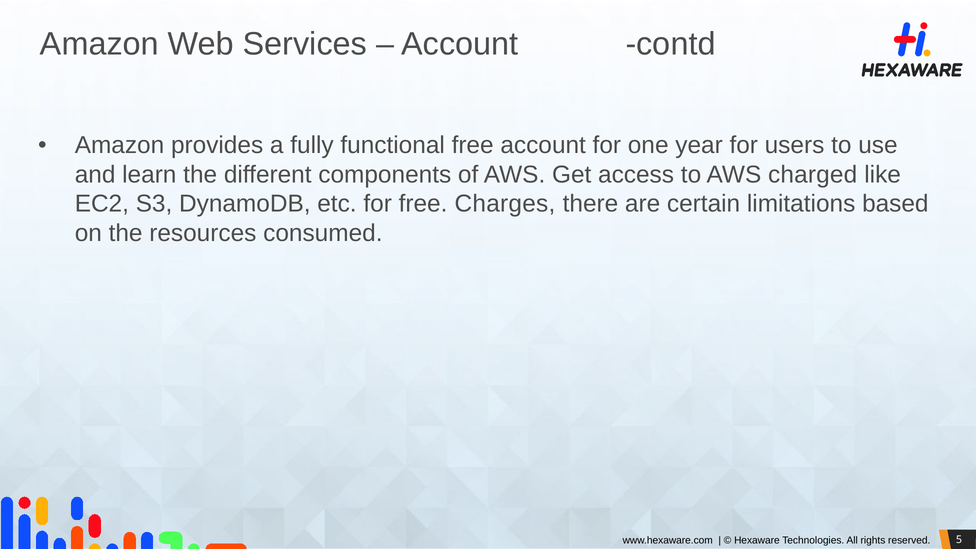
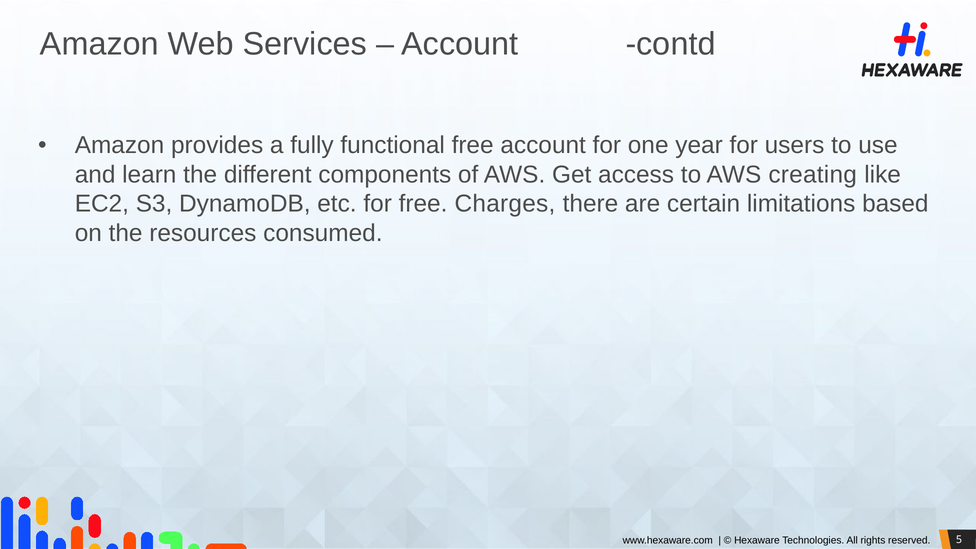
charged: charged -> creating (813, 175)
